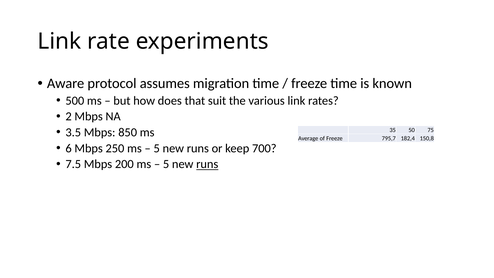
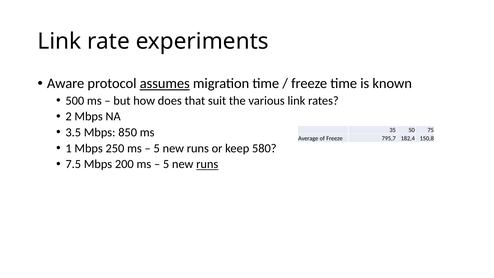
assumes underline: none -> present (165, 84)
6: 6 -> 1 (69, 148)
700: 700 -> 580 (264, 148)
